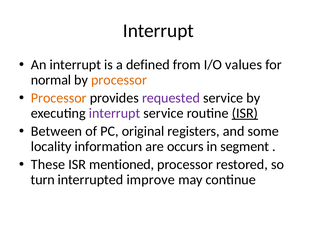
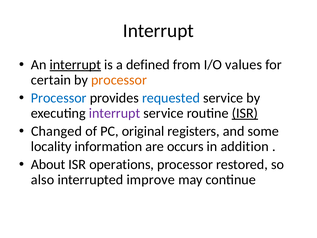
interrupt underline: none -> present (75, 65)
normal: normal -> certain (51, 80)
Processor colour: orange -> blue (59, 98)
requested colour: purple -> blue (171, 98)
Between: Between -> Changed (56, 131)
segment: segment -> addition (245, 146)
These: These -> About (48, 164)
mentioned: mentioned -> operations (122, 164)
turn: turn -> also (43, 180)
